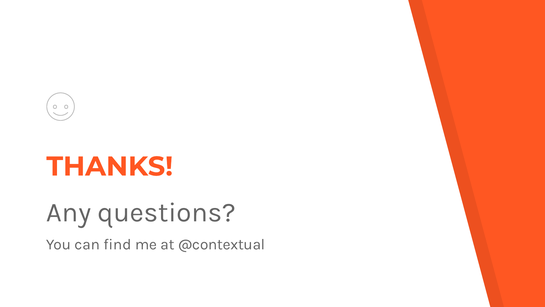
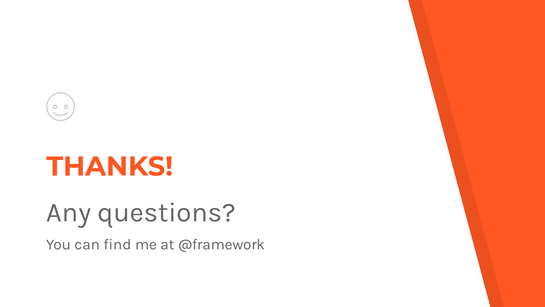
@contextual: @contextual -> @framework (222, 244)
